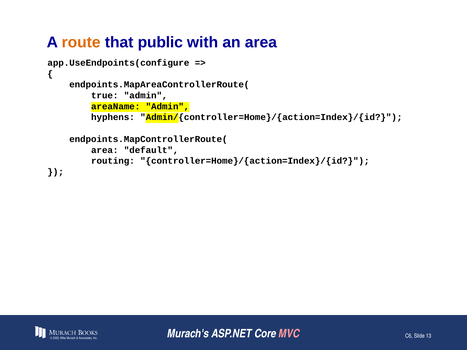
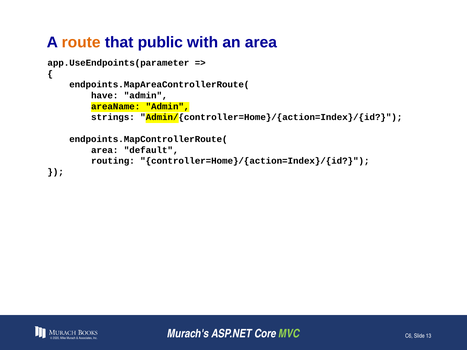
app.UseEndpoints(configure: app.UseEndpoints(configure -> app.UseEndpoints(parameter (118, 63)
true: true -> have (105, 96)
hyphens: hyphens -> strings (113, 117)
MVC colour: pink -> light green (289, 334)
